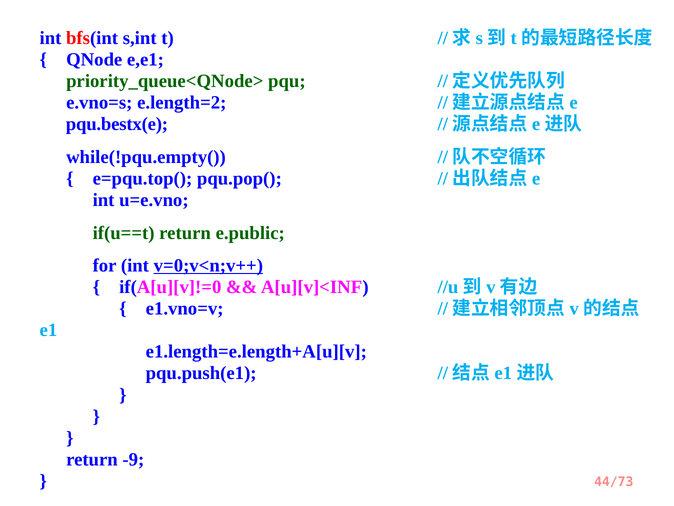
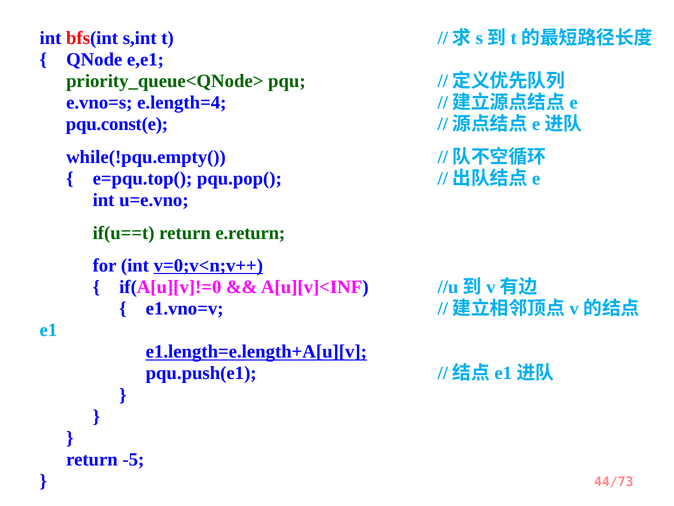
e.length=2: e.length=2 -> e.length=4 (182, 103)
pqu.bestx(e: pqu.bestx(e -> pqu.const(e (117, 124)
e.public: e.public -> e.return (250, 233)
e1.length=e.length+A[u][v underline: none -> present (256, 351)
-9: -9 -> -5 (133, 459)
